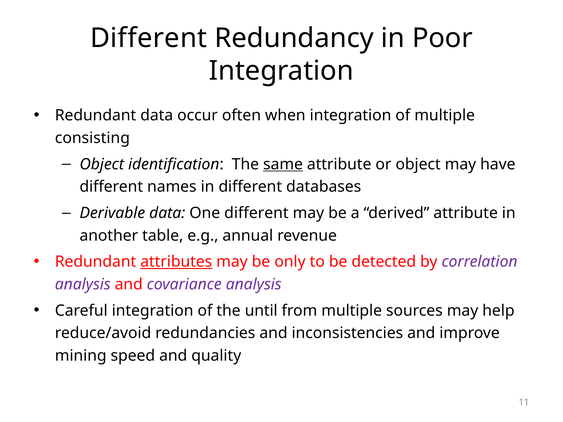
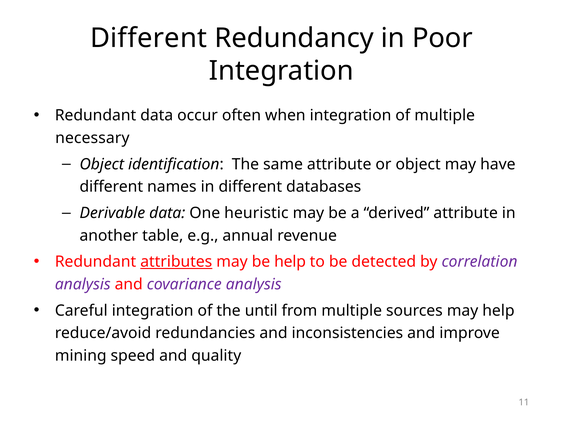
consisting: consisting -> necessary (92, 138)
same underline: present -> none (283, 164)
One different: different -> heuristic (256, 213)
be only: only -> help (290, 262)
